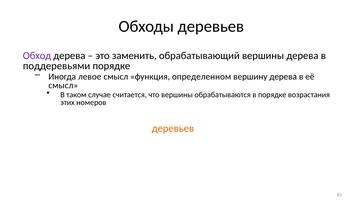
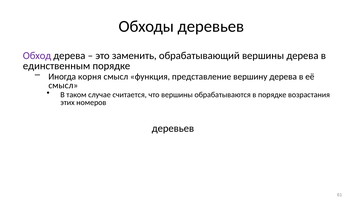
поддеревьями: поддеревьями -> единственным (57, 66)
левое: левое -> корня (90, 77)
определенном: определенном -> представление (202, 77)
деревьев colour: orange -> black (173, 128)
